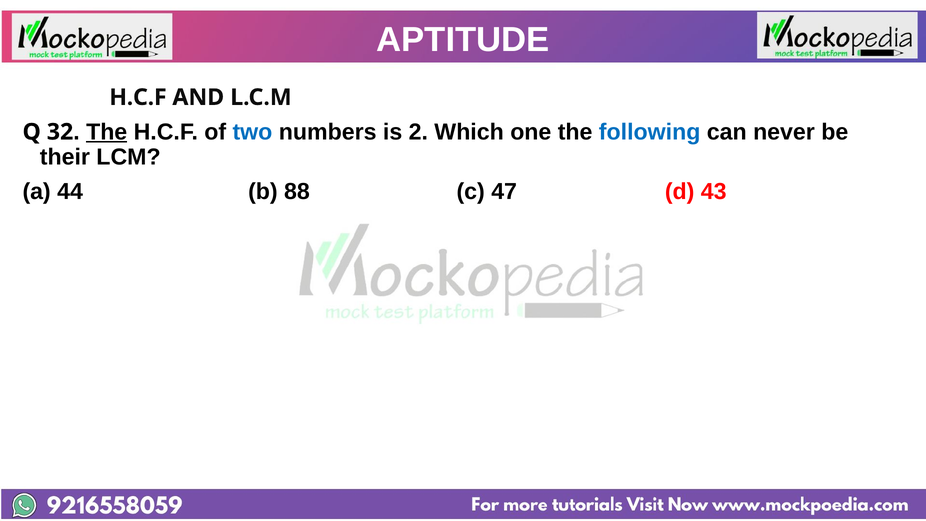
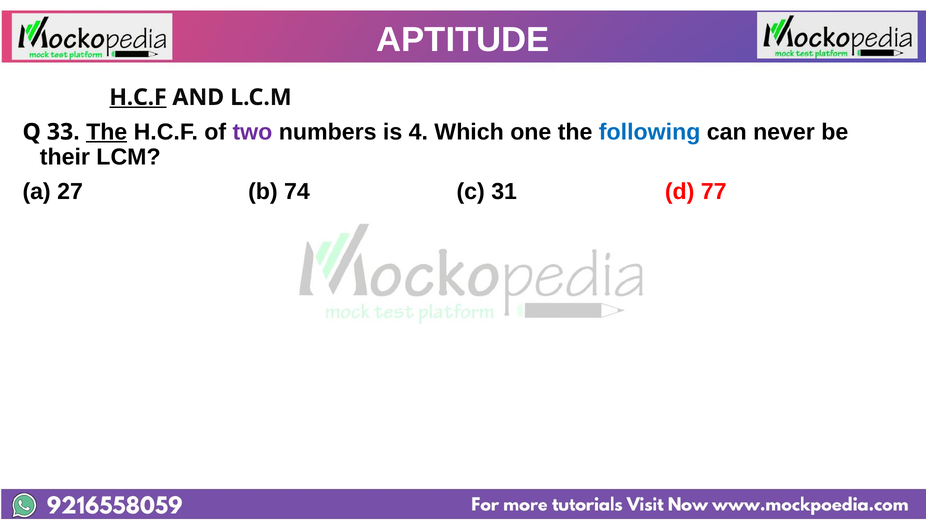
H.C.F underline: none -> present (138, 97)
32: 32 -> 33 (60, 132)
two colour: blue -> purple (252, 132)
2: 2 -> 4 (418, 132)
44: 44 -> 27 (70, 192)
88: 88 -> 74 (297, 192)
47: 47 -> 31 (504, 192)
43: 43 -> 77 (714, 192)
